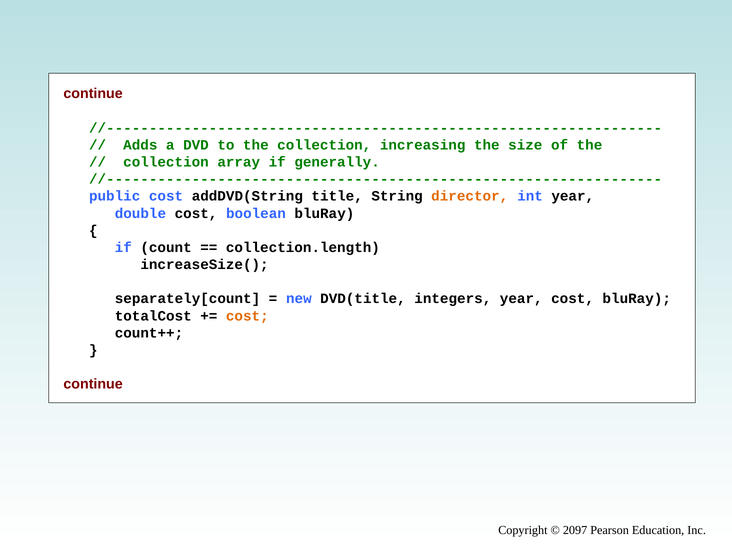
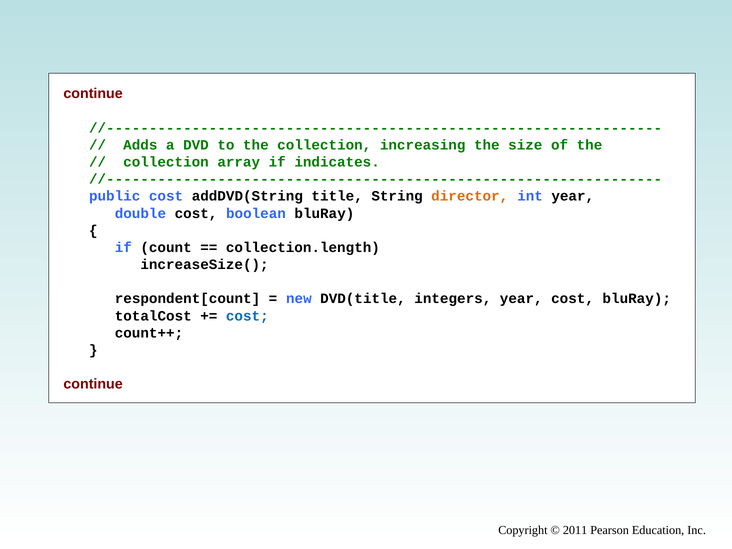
generally: generally -> indicates (337, 162)
separately[count: separately[count -> respondent[count (187, 299)
cost colour: orange -> blue (247, 316)
2097: 2097 -> 2011 (575, 530)
